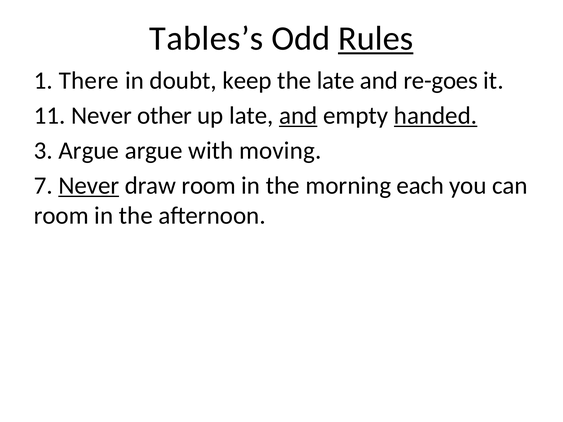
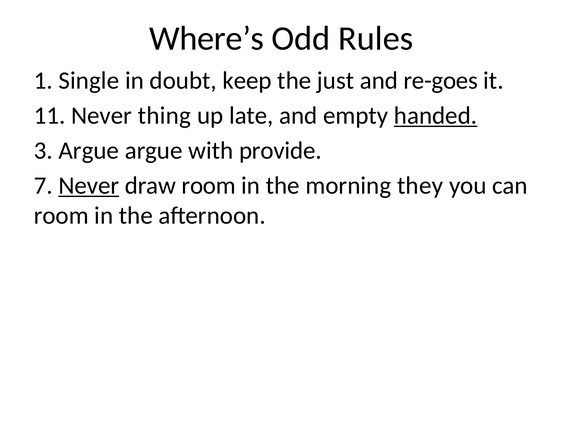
Tables’s: Tables’s -> Where’s (207, 39)
Rules underline: present -> none (376, 39)
There: There -> Single (89, 81)
the late: late -> just (336, 81)
other: other -> thing (164, 116)
and underline: present -> none (298, 116)
moving: moving -> provide (280, 151)
each: each -> they (420, 186)
